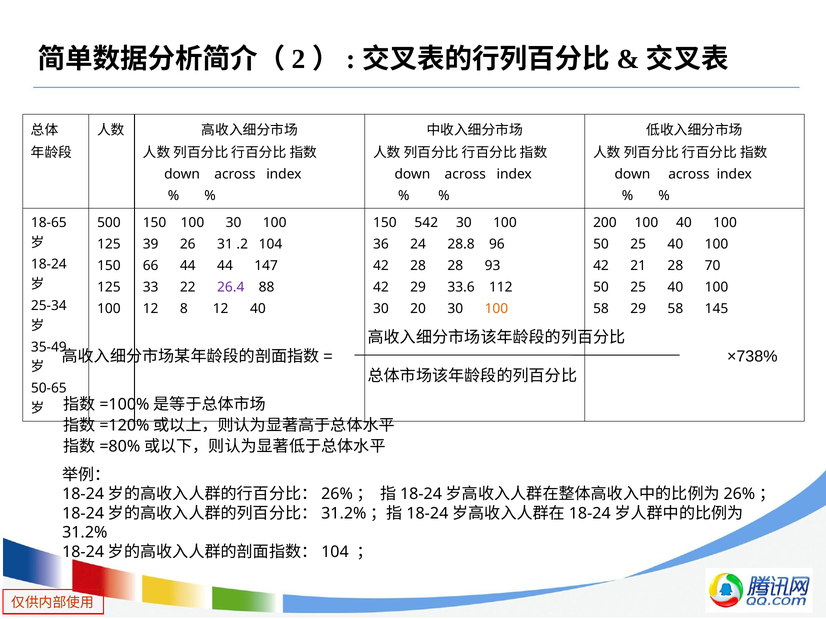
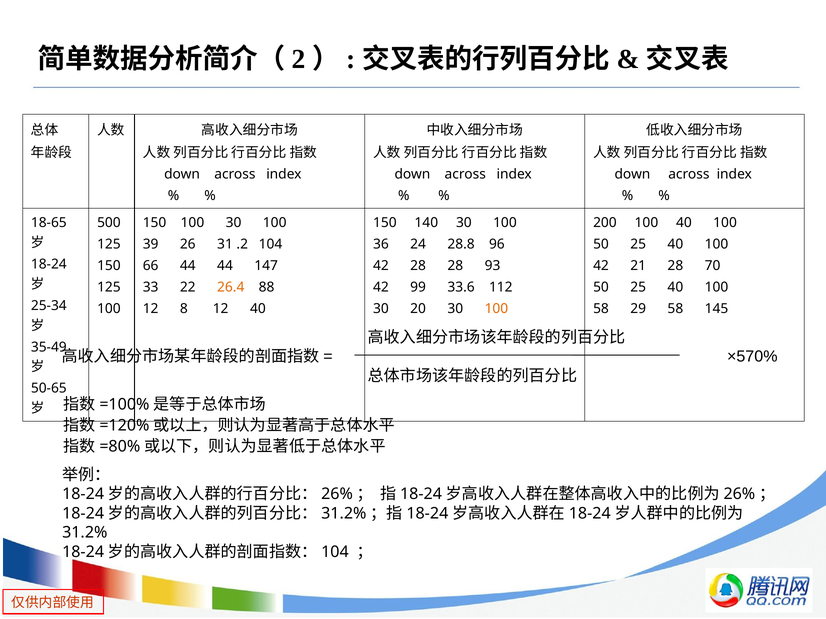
542: 542 -> 140 (426, 223)
26.4 colour: purple -> orange (231, 287)
42 29: 29 -> 99 (418, 287)
×738%: ×738% -> ×570% (752, 357)
